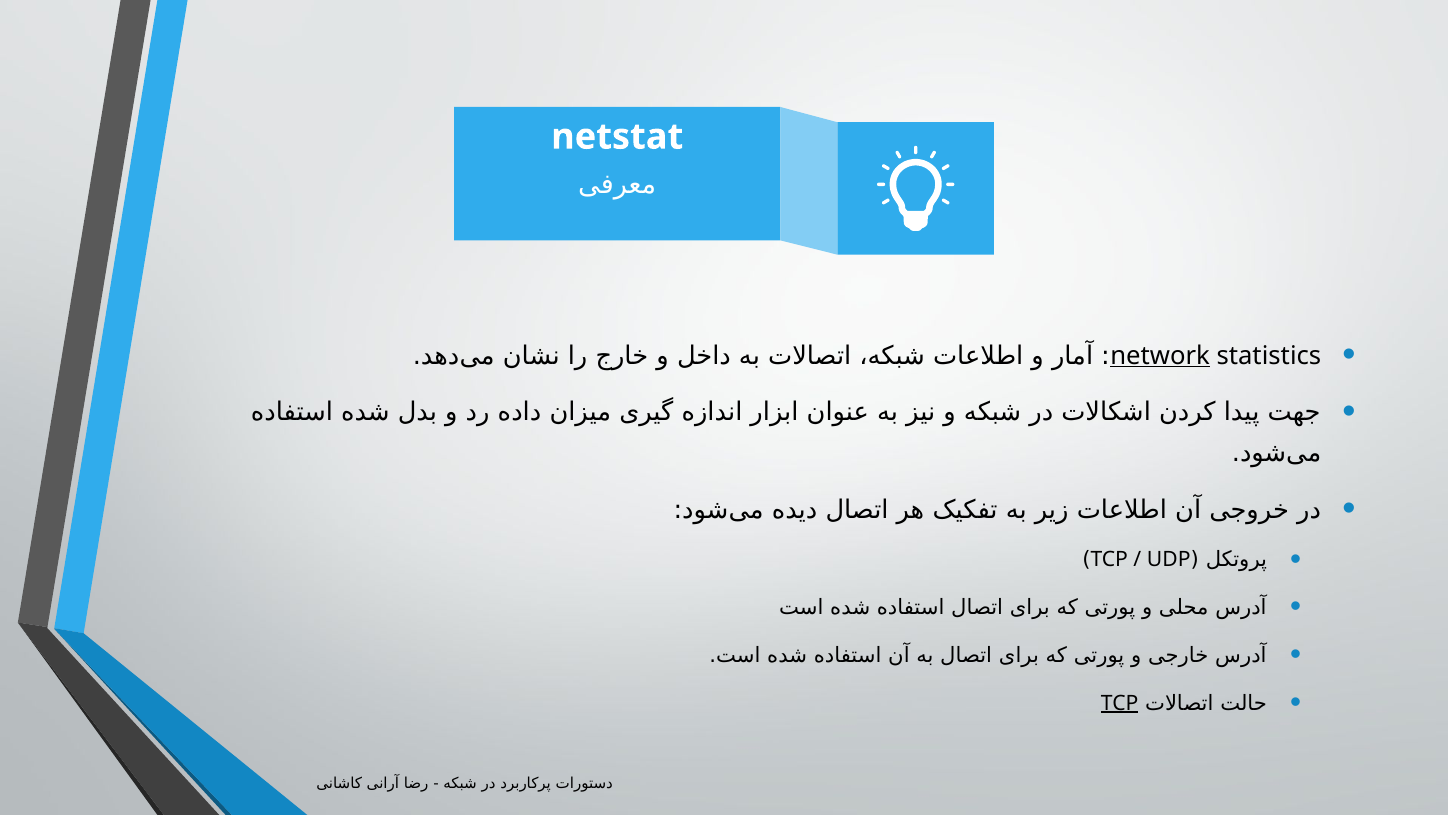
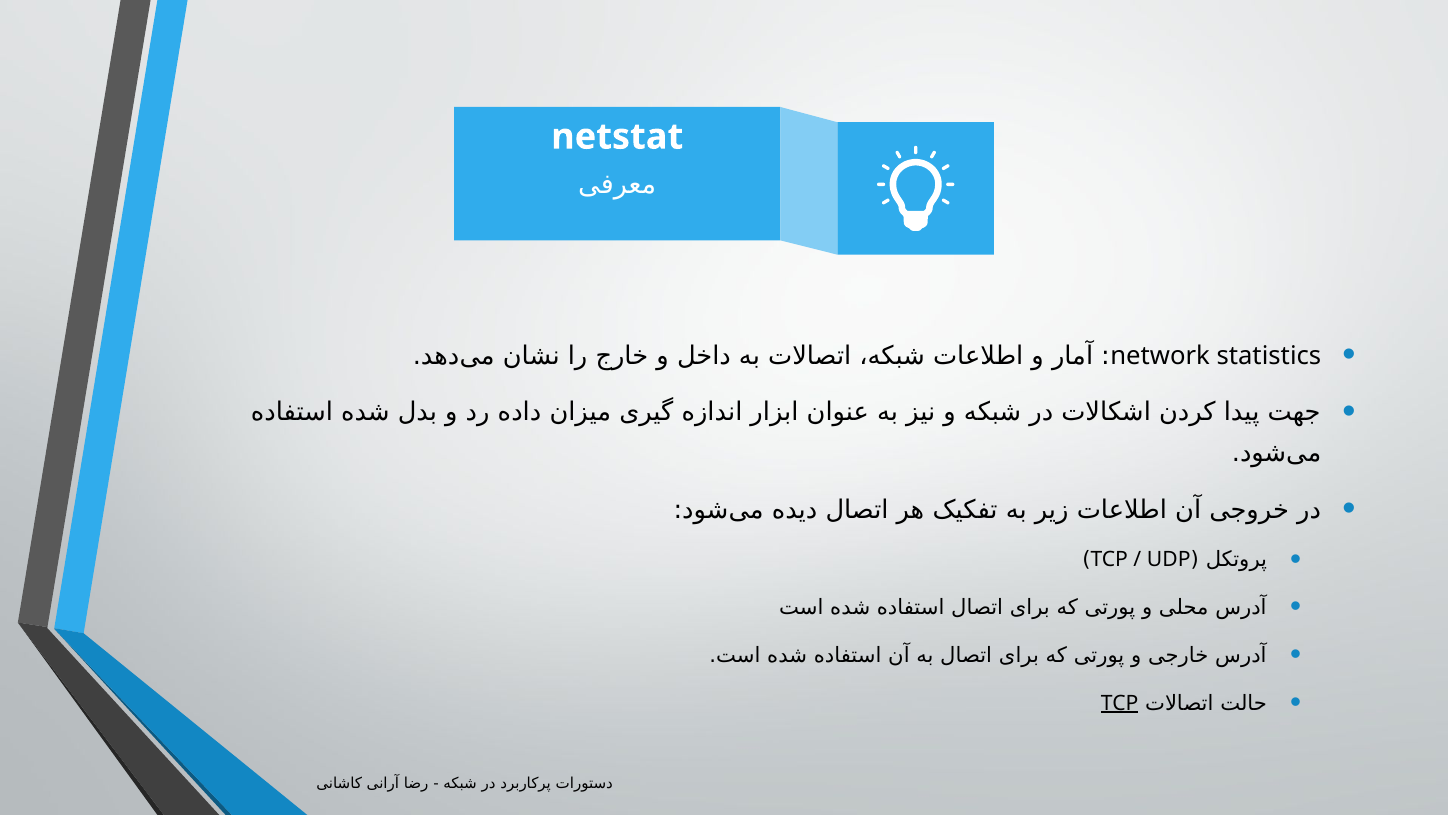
network underline: present -> none (1160, 355)
